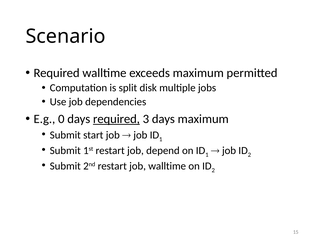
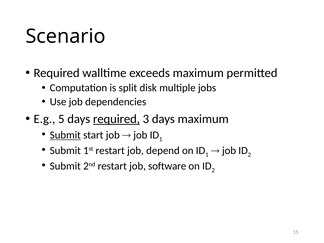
0: 0 -> 5 (61, 119)
Submit underline: none -> present (65, 135)
job walltime: walltime -> software (167, 166)
